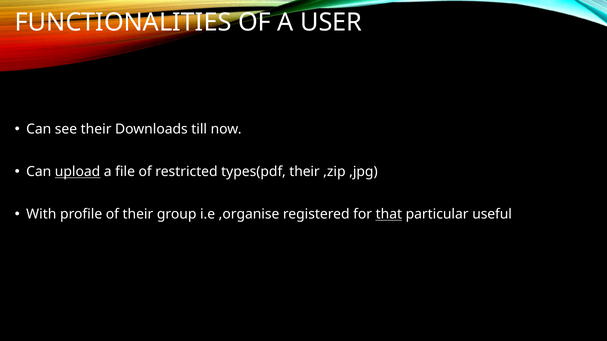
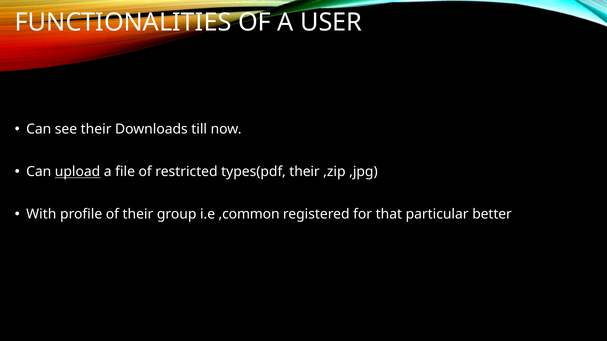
,organise: ,organise -> ,common (249, 215)
that underline: present -> none (389, 215)
useful: useful -> better (492, 215)
